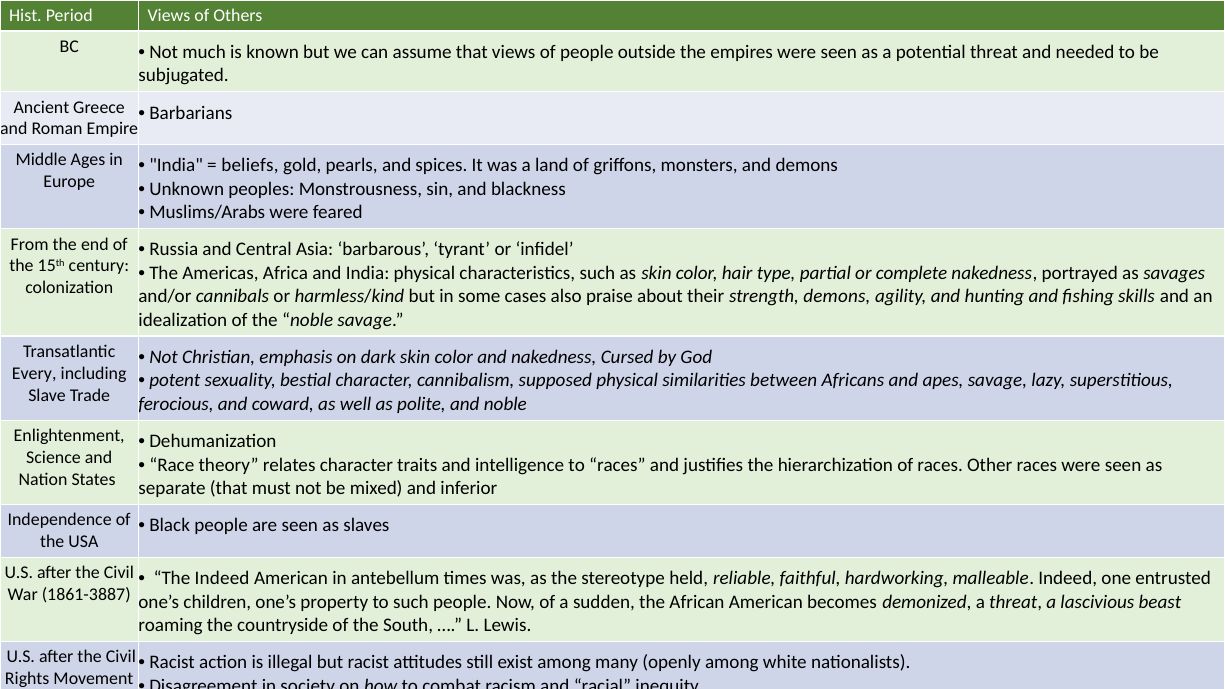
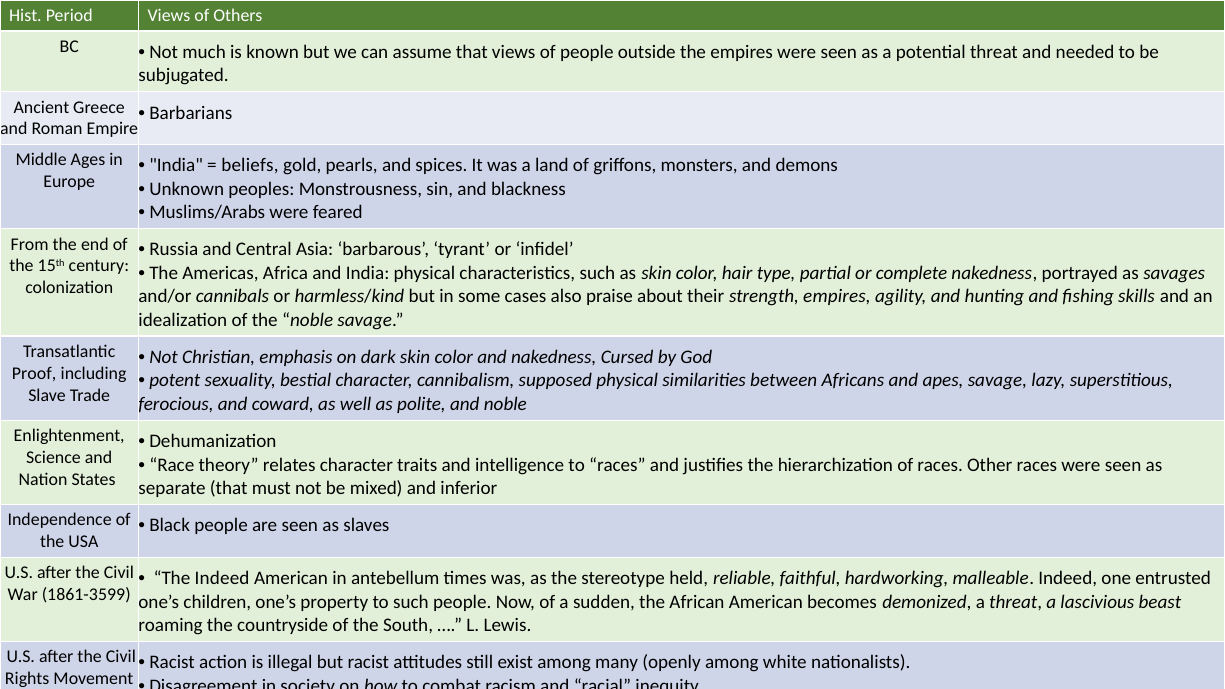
strength demons: demons -> empires (837, 296)
Every: Every -> Proof (34, 374)
1861-3887: 1861-3887 -> 1861-3599 (86, 595)
